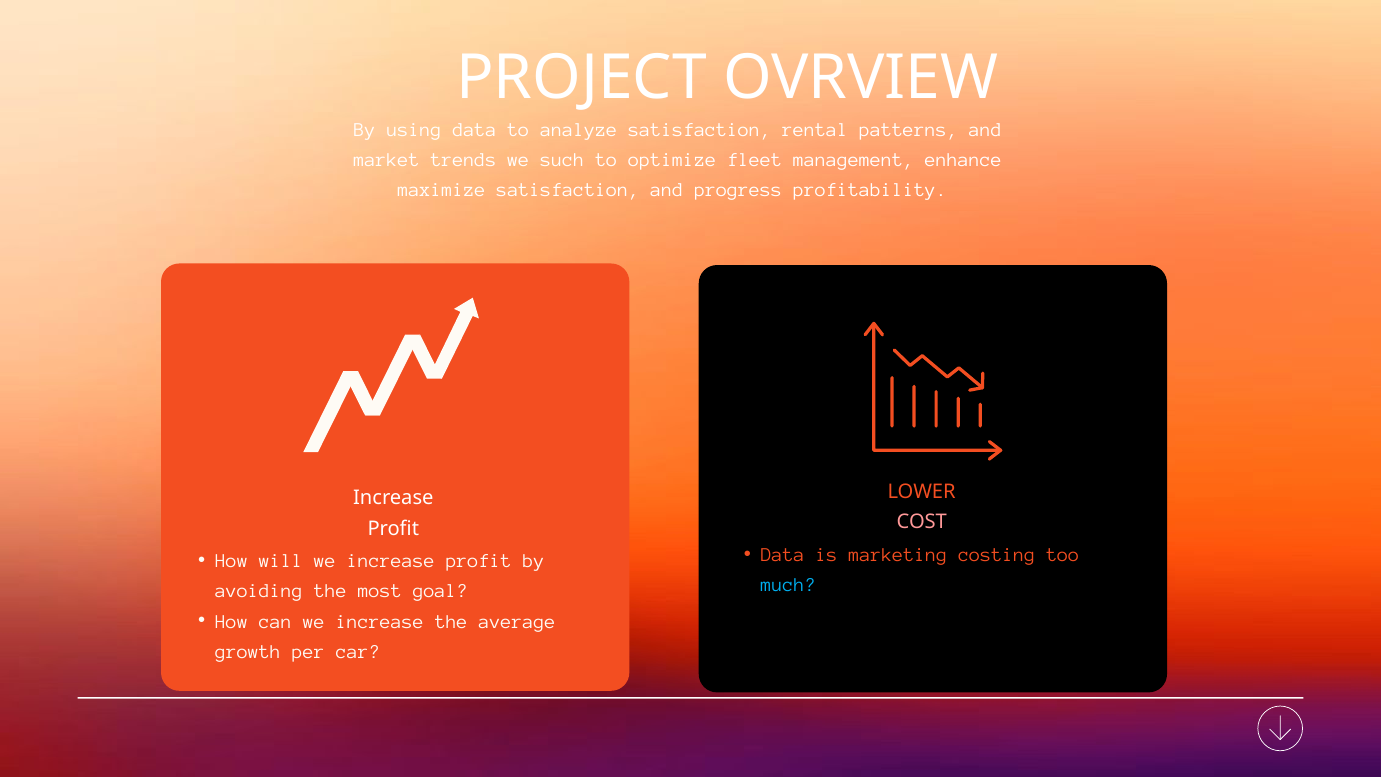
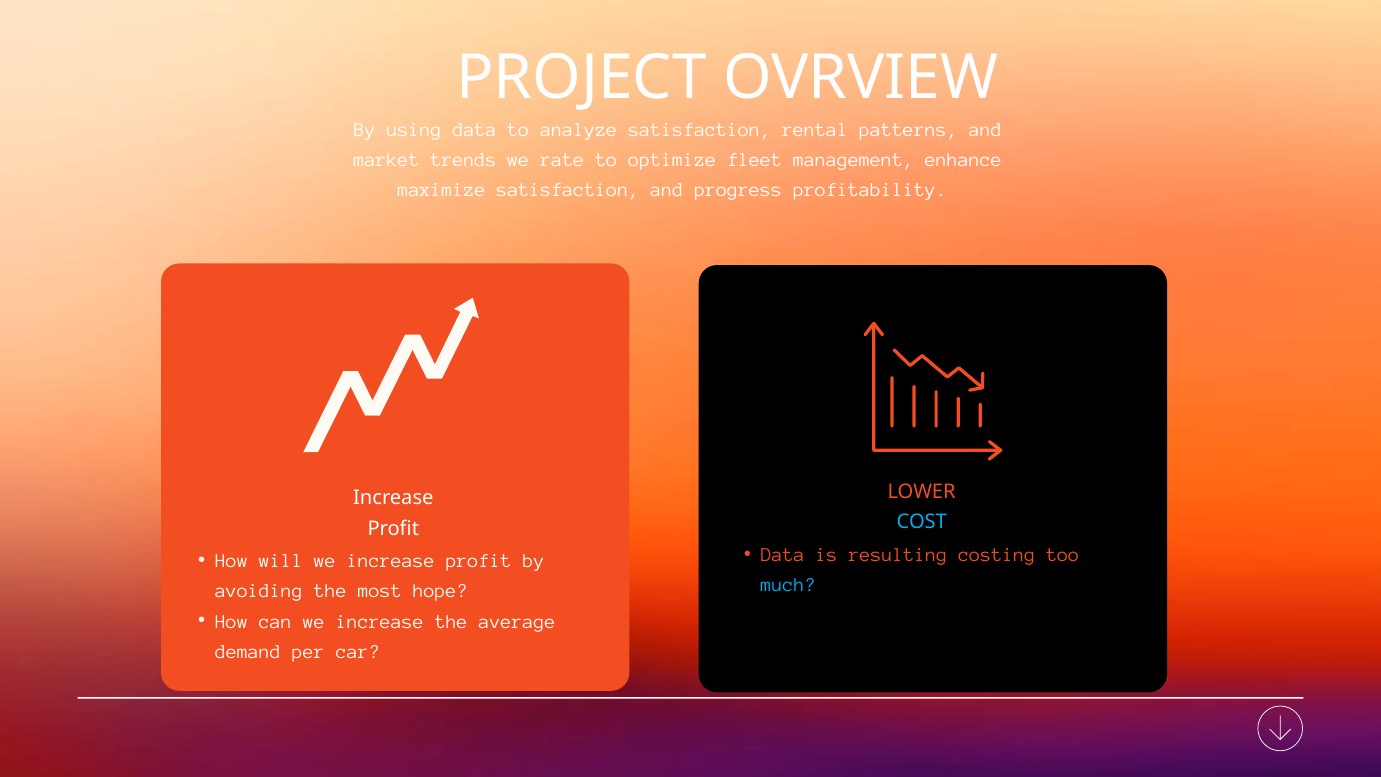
such: such -> rate (563, 160)
COST colour: pink -> light blue (922, 522)
marketing: marketing -> resulting (898, 554)
goal: goal -> hope (440, 591)
growth: growth -> demand (248, 651)
